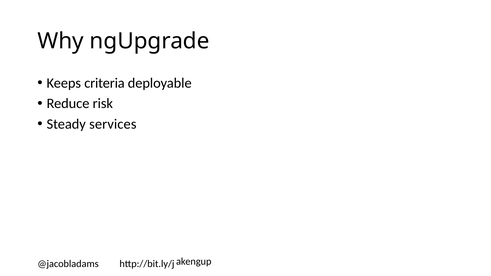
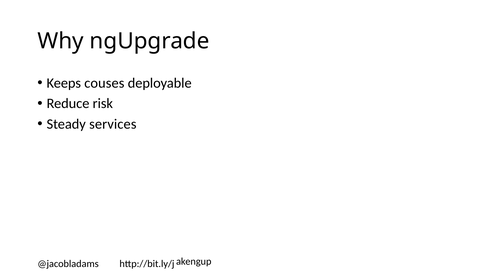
criteria: criteria -> couses (104, 83)
